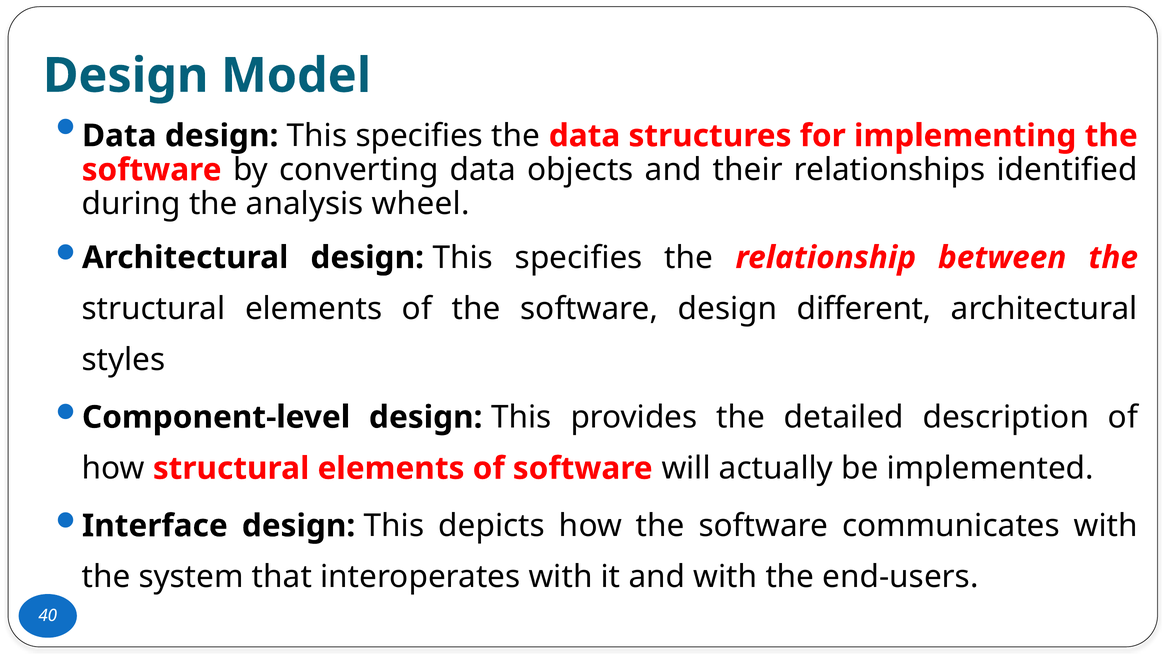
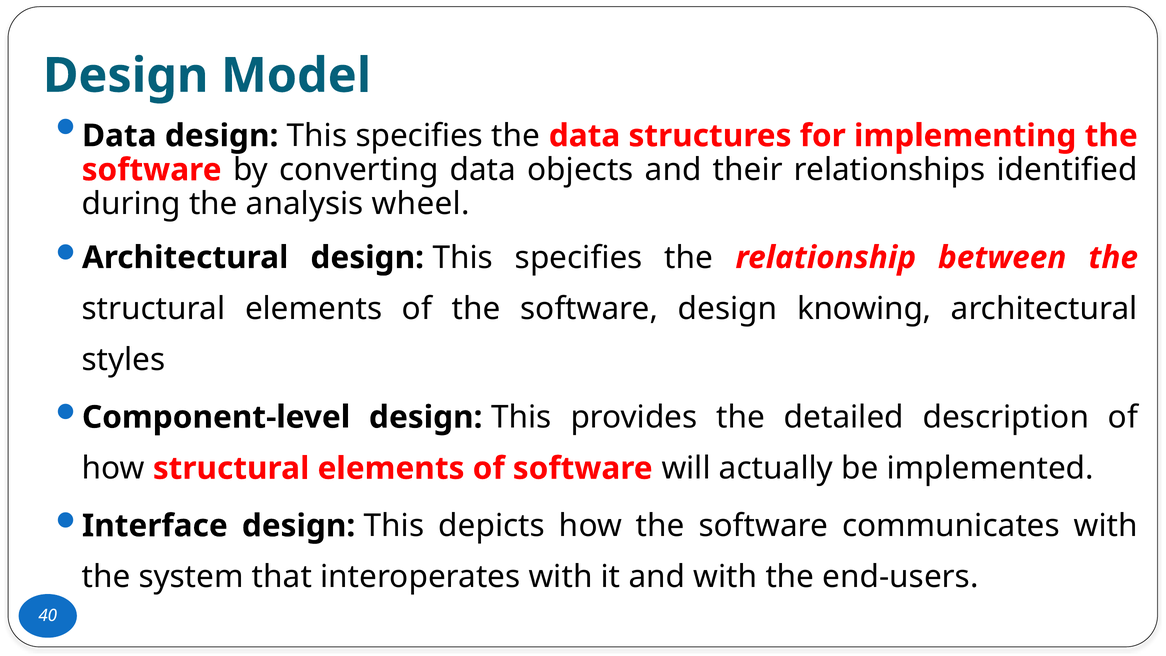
different: different -> knowing (864, 309)
